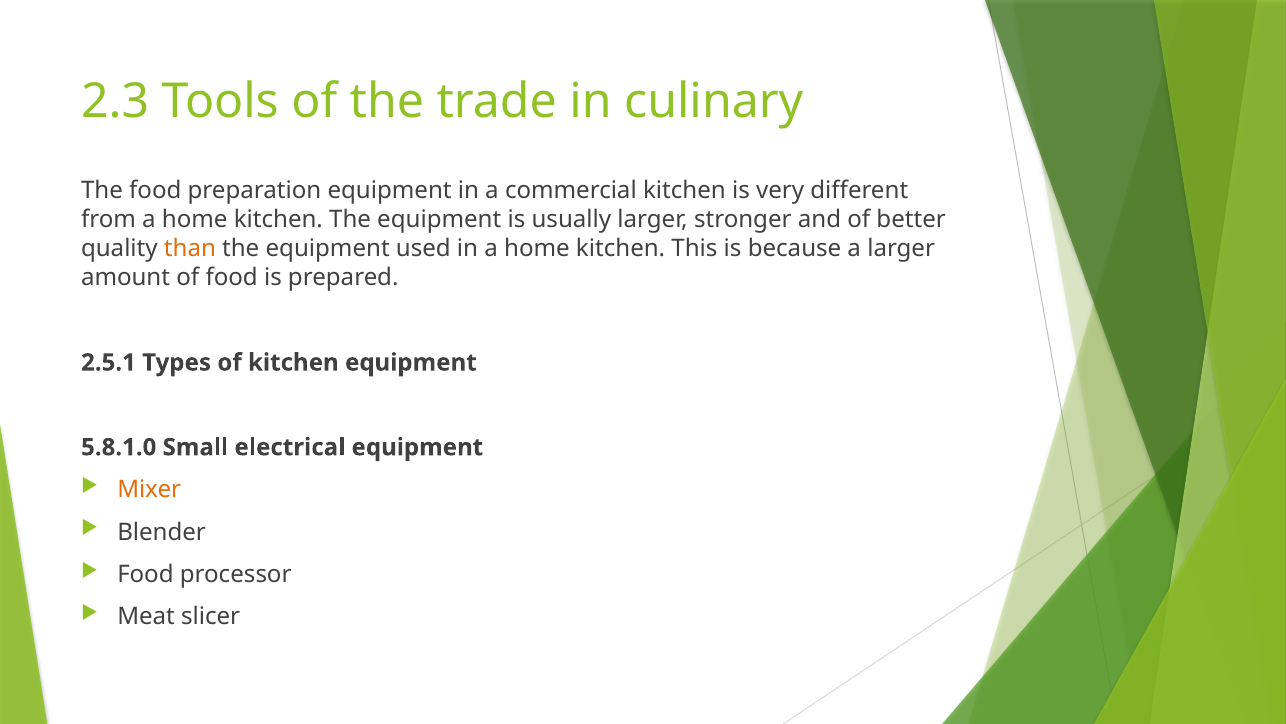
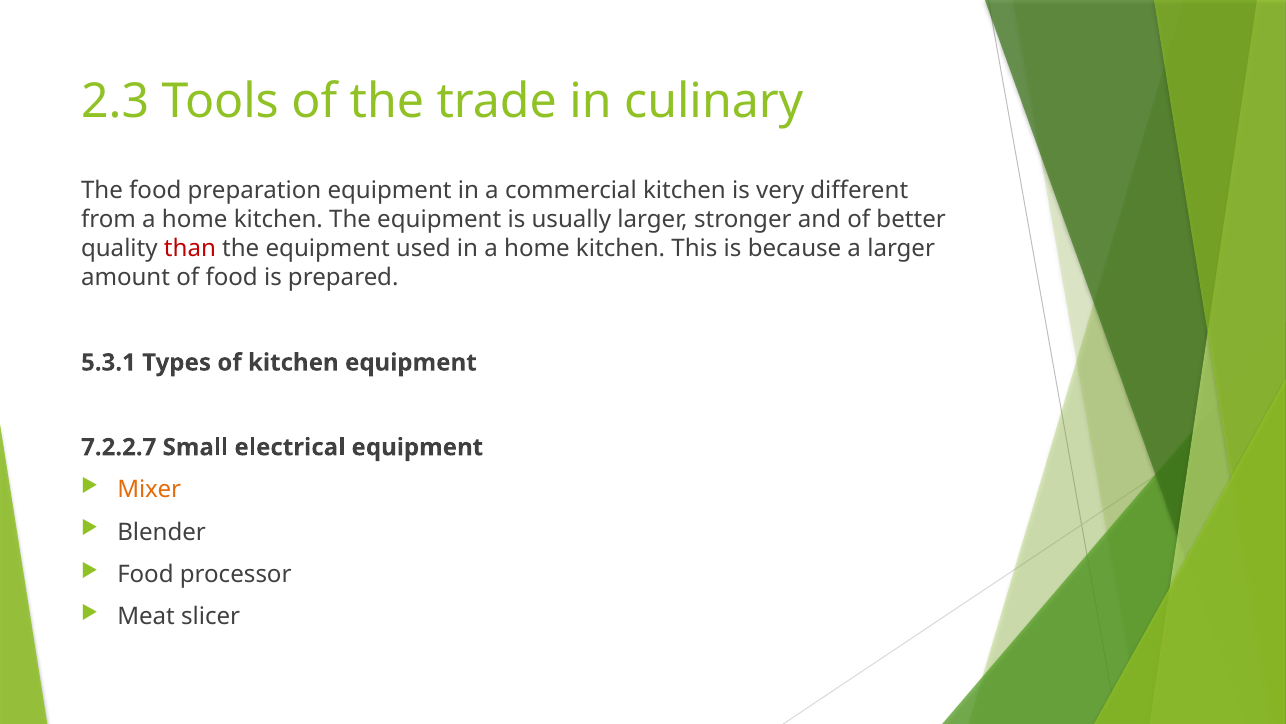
than colour: orange -> red (190, 249)
2.5.1: 2.5.1 -> 5.3.1 (108, 362)
5.8.1.0: 5.8.1.0 -> 7.2.2.7 (119, 447)
